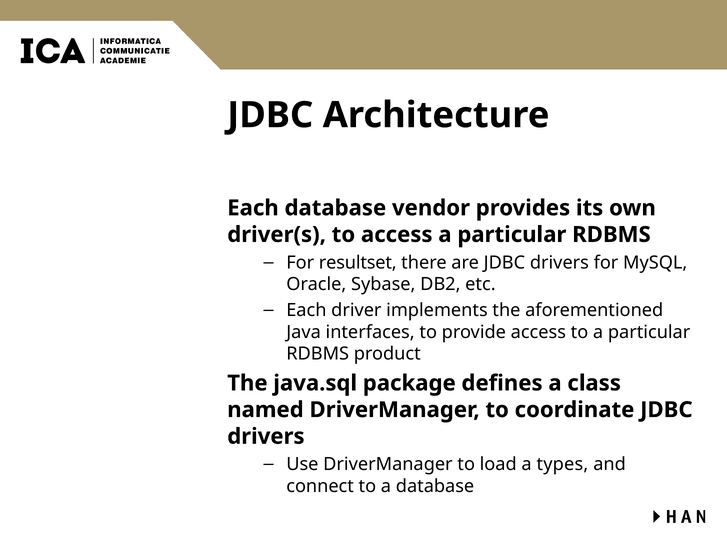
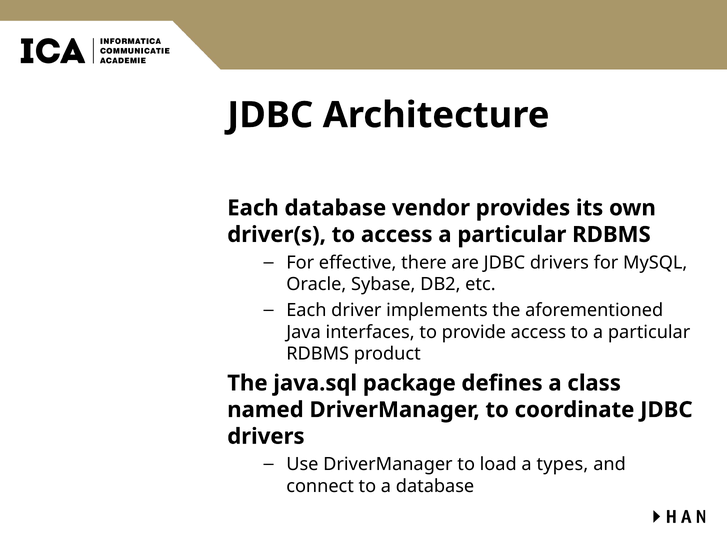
resultset: resultset -> effective (358, 263)
